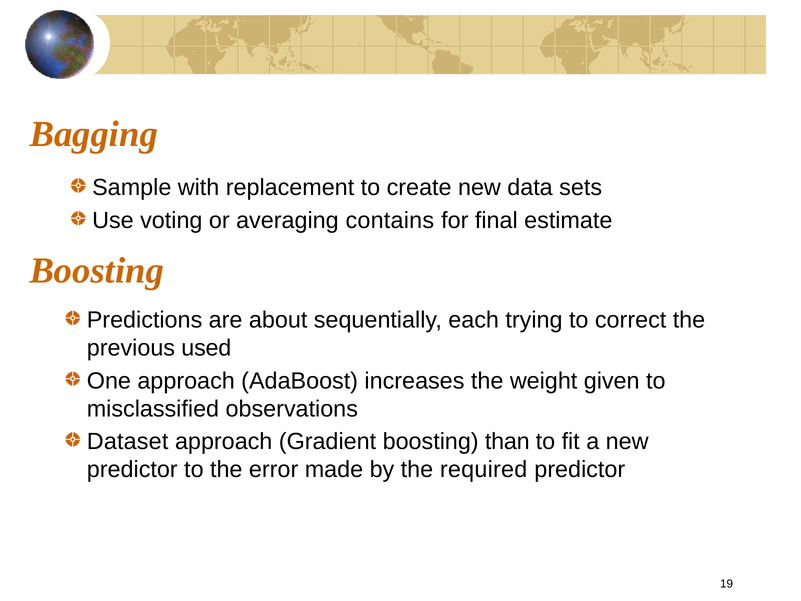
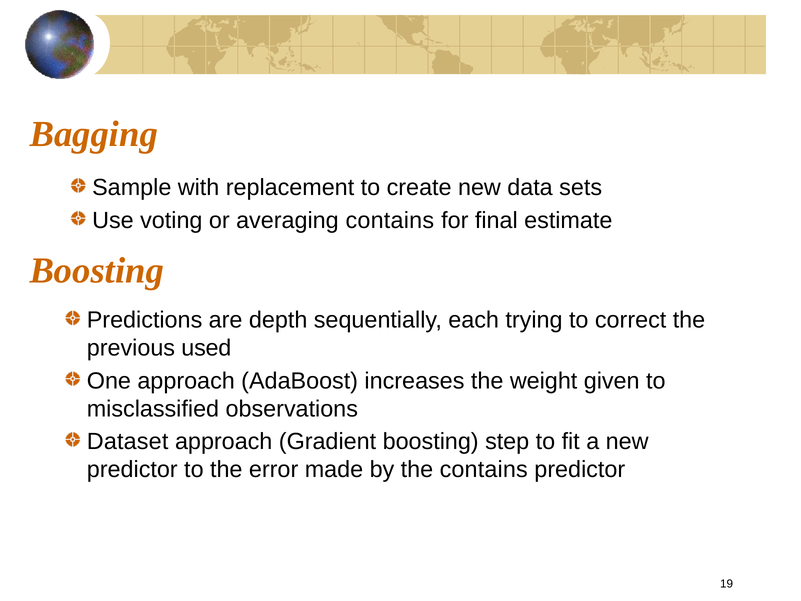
about: about -> depth (278, 320)
than: than -> step (507, 441)
the required: required -> contains (484, 470)
